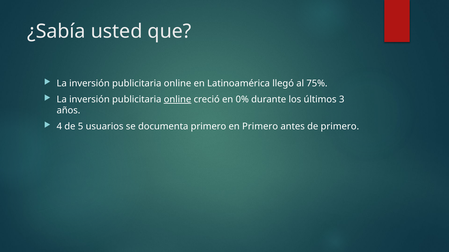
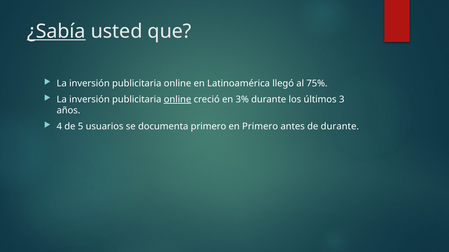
¿Sabía underline: none -> present (56, 32)
0%: 0% -> 3% (242, 99)
de primero: primero -> durante (340, 127)
